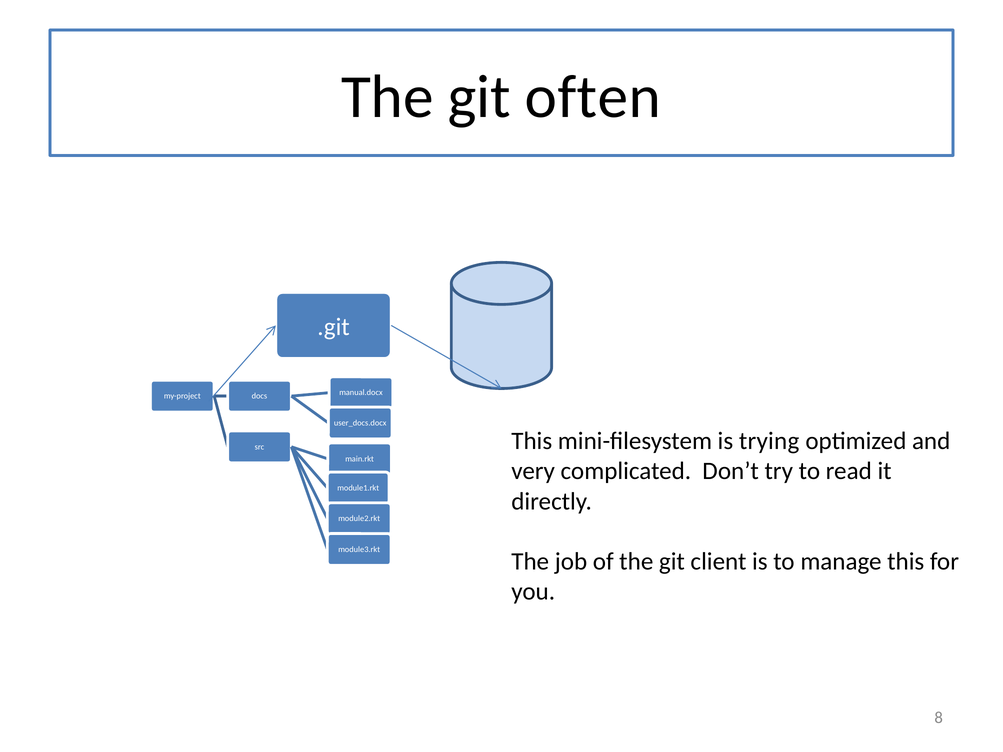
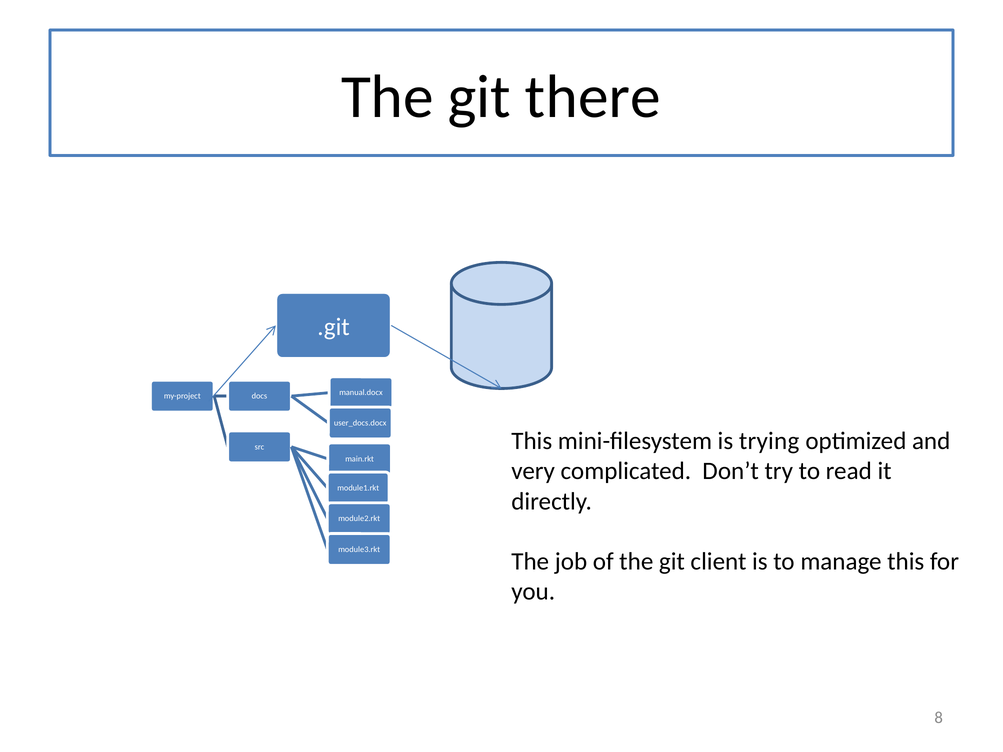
often: often -> there (593, 97)
